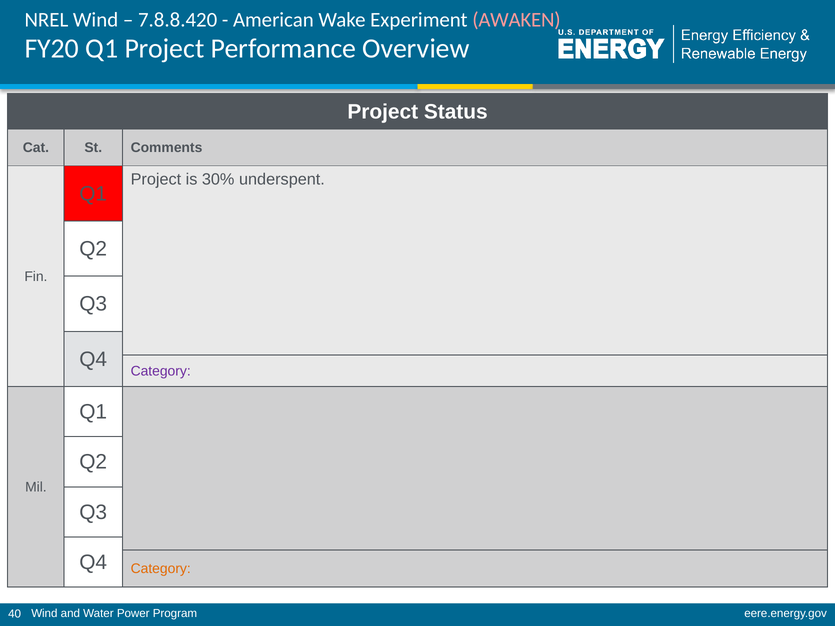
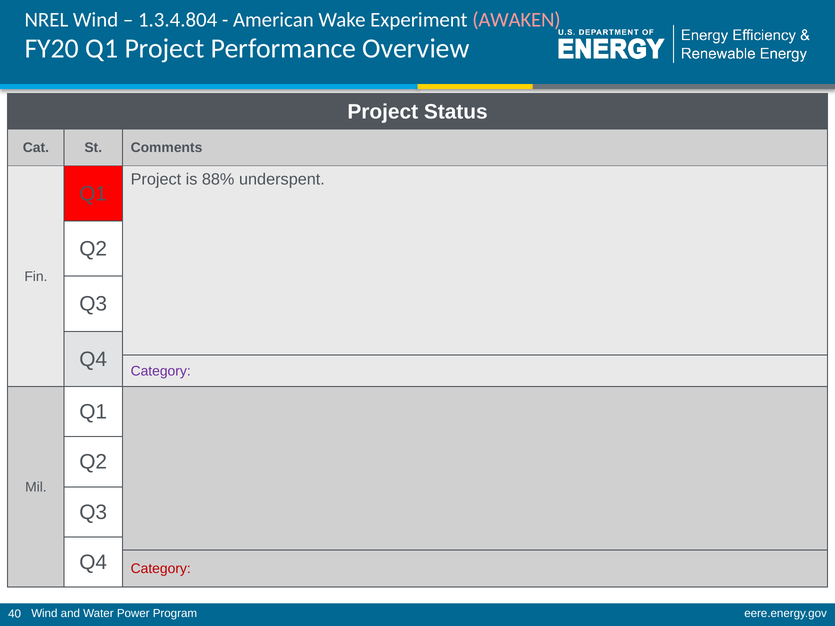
7.8.8.420: 7.8.8.420 -> 1.3.4.804 (178, 20)
30%: 30% -> 88% (218, 179)
Category colour: orange -> red (161, 569)
